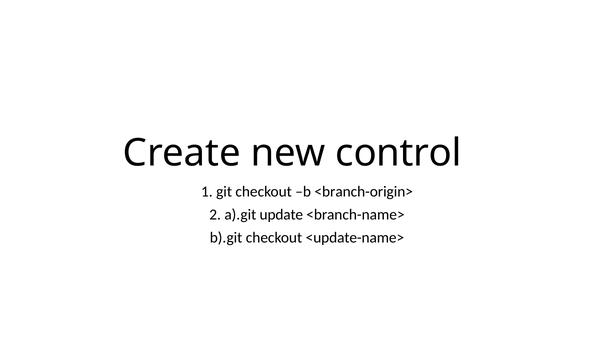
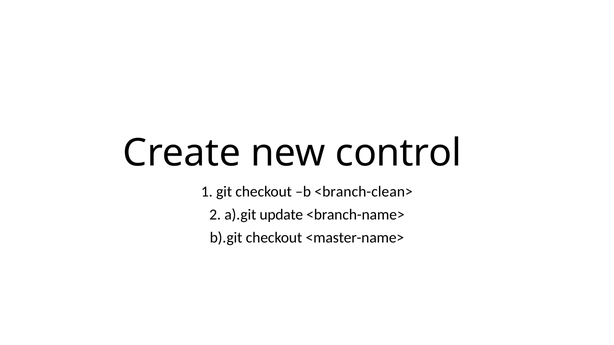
<branch-origin>: <branch-origin> -> <branch-clean> (364, 192)
<update-name>: <update-name> -> <master-name> (355, 238)
